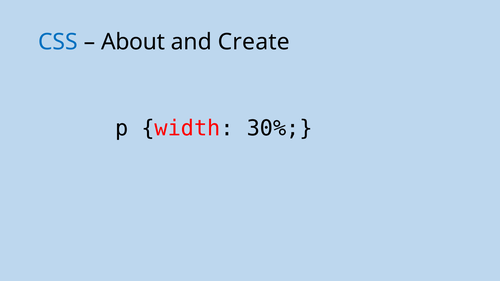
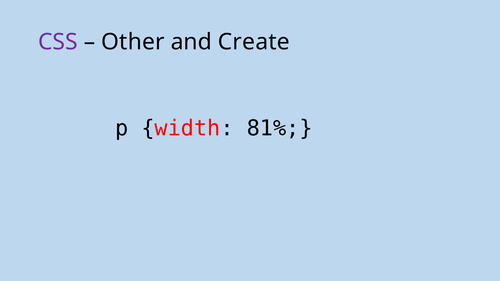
CSS colour: blue -> purple (58, 42)
About: About -> Other (133, 42)
30%: 30% -> 81% (280, 128)
